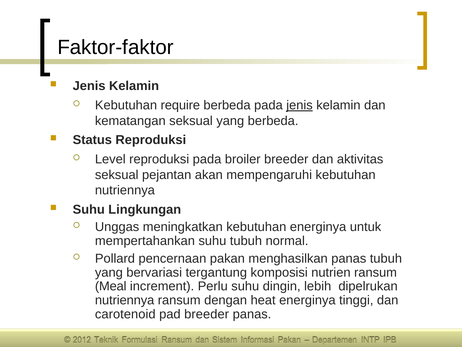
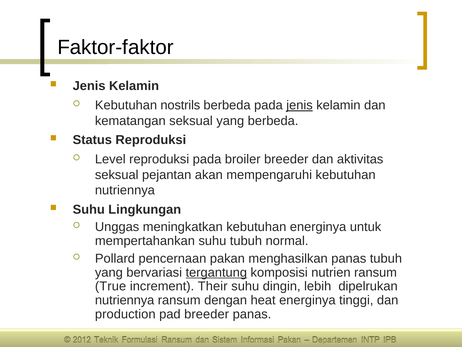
require: require -> nostrils (180, 105)
tergantung underline: none -> present (216, 272)
Meal: Meal -> True (111, 286)
Perlu: Perlu -> Their (213, 286)
carotenoid: carotenoid -> production (125, 314)
